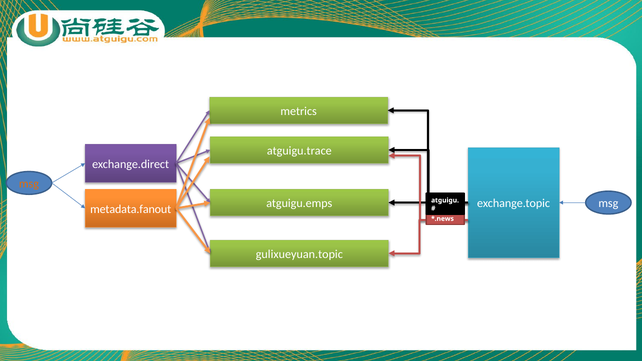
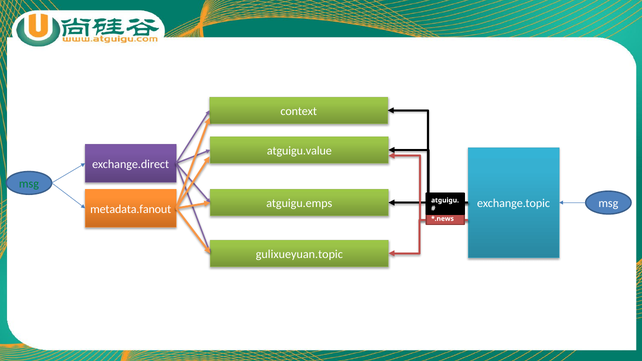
metrics: metrics -> context (299, 111)
atguigu.trace: atguigu.trace -> atguigu.value (299, 151)
msg colour: orange -> green (29, 184)
